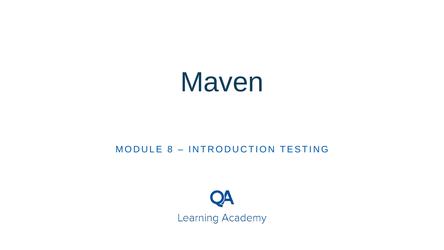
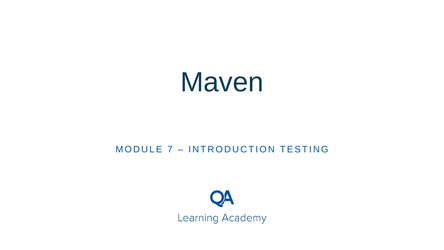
8: 8 -> 7 (170, 149)
